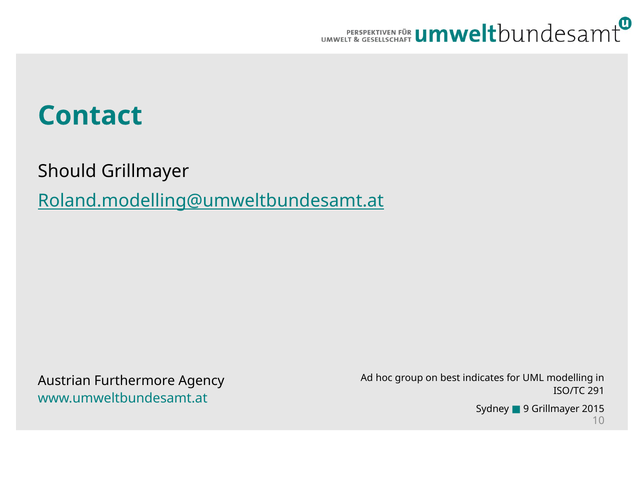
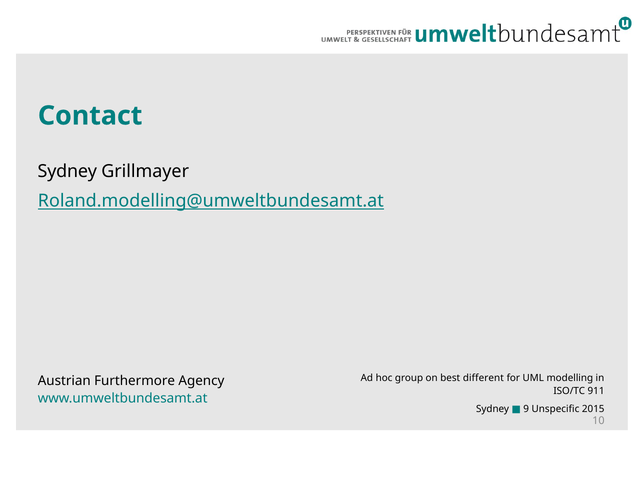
Should: Should -> Sydney (67, 172)
indicates: indicates -> different (483, 378)
291: 291 -> 911 (596, 391)
9 Grillmayer: Grillmayer -> Unspecific (555, 409)
